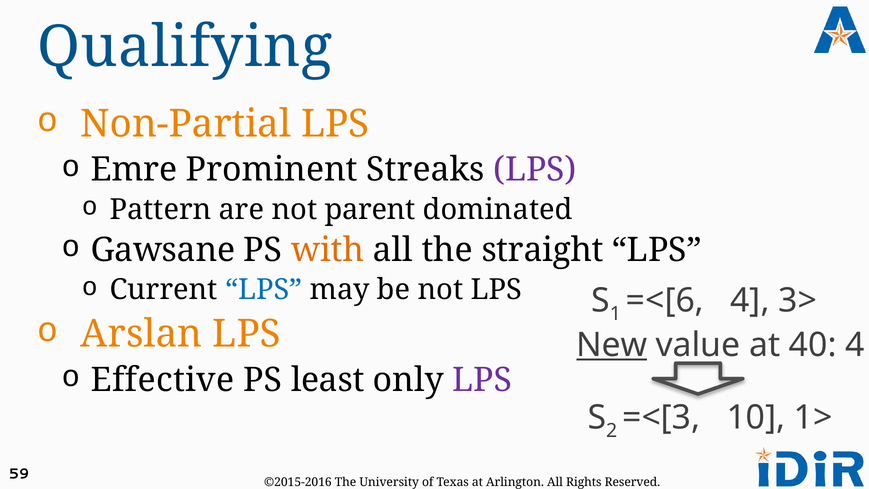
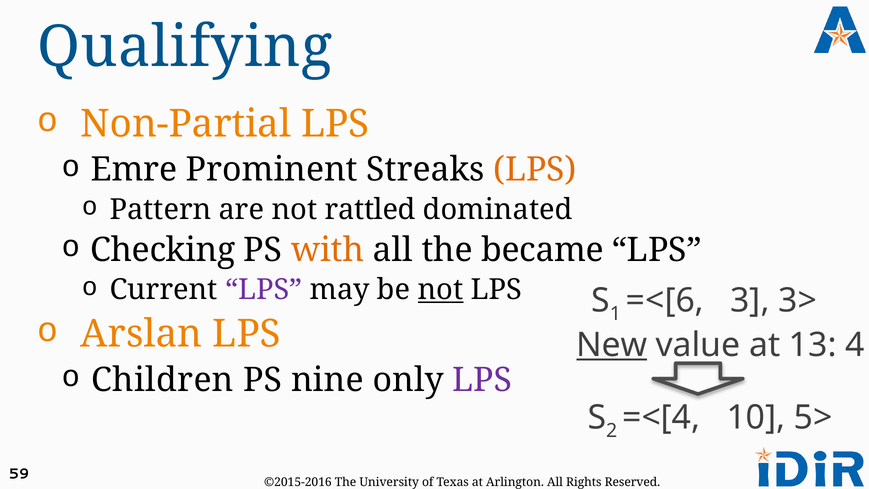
LPS colour: purple -> orange (535, 170)
parent: parent -> rattled (370, 209)
Gawsane: Gawsane -> Checking (163, 250)
straight: straight -> became (543, 250)
LPS colour: blue -> purple (264, 290)
not underline: none -> present (441, 290)
=<[6 4: 4 -> 3 (750, 301)
40: 40 -> 13 (813, 345)
Effective: Effective -> Children (163, 380)
least: least -> nine (328, 380)
=<[3: =<[3 -> =<[4 (661, 418)
1>: 1> -> 5> (813, 418)
